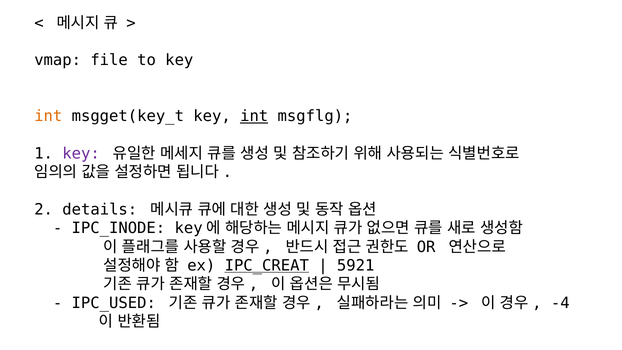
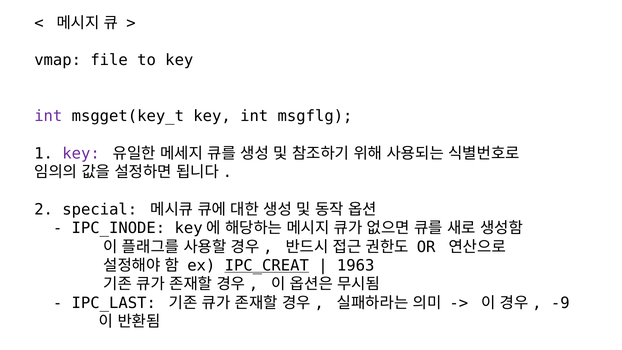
int colour: orange -> purple (48, 116)
int underline: present -> none (254, 116)
details: details -> special (100, 209)
5921: 5921 -> 1963 (356, 265)
IPC_USED: IPC_USED -> IPC_LAST (114, 303)
-4: -4 -> -9 (560, 303)
